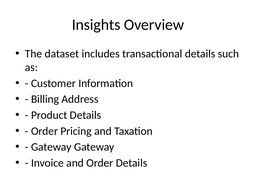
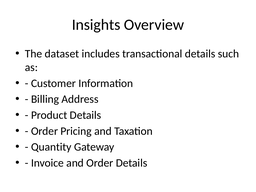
Gateway: Gateway -> Quantity (51, 147)
